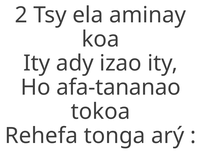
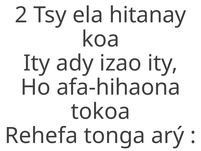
aminay: aminay -> hitanay (148, 15)
afa-tananao: afa-tananao -> afa-hihaona (118, 87)
